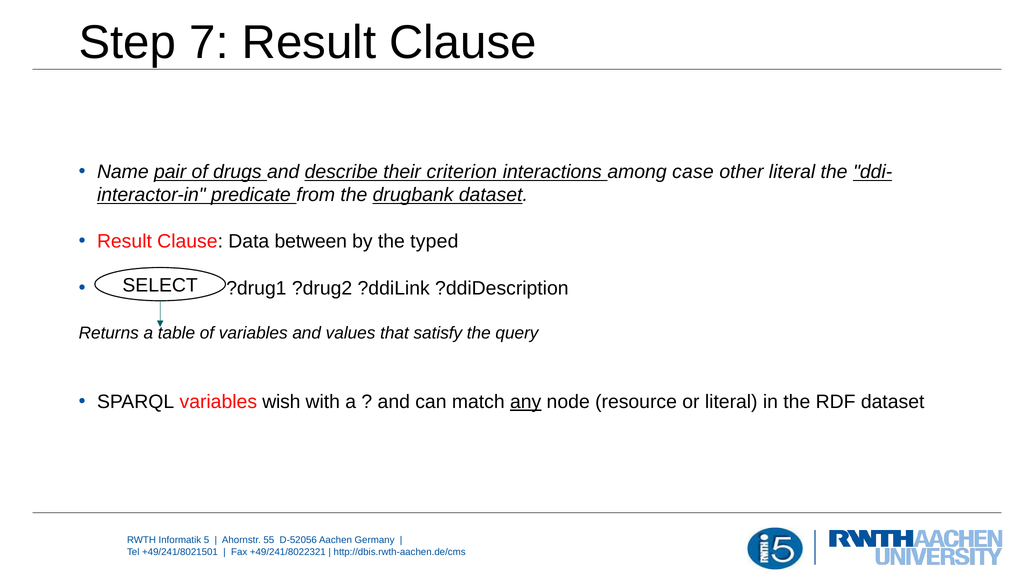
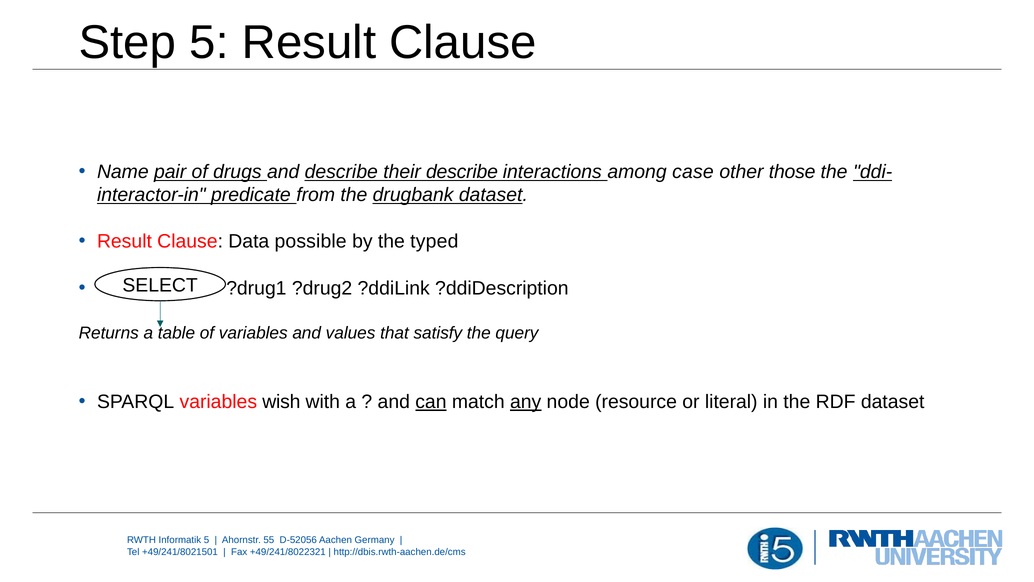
Step 7: 7 -> 5 (209, 43)
their criterion: criterion -> describe (462, 172)
other literal: literal -> those (792, 172)
between: between -> possible (311, 241)
can underline: none -> present (431, 402)
